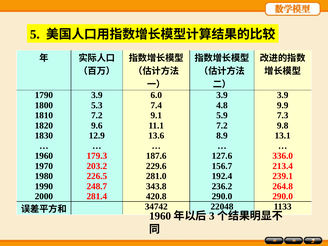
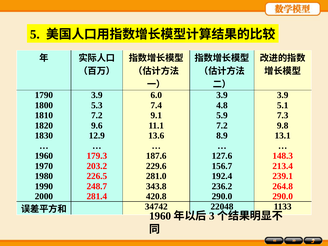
9.9: 9.9 -> 5.1 (283, 105)
336.0: 336.0 -> 148.3 (283, 156)
